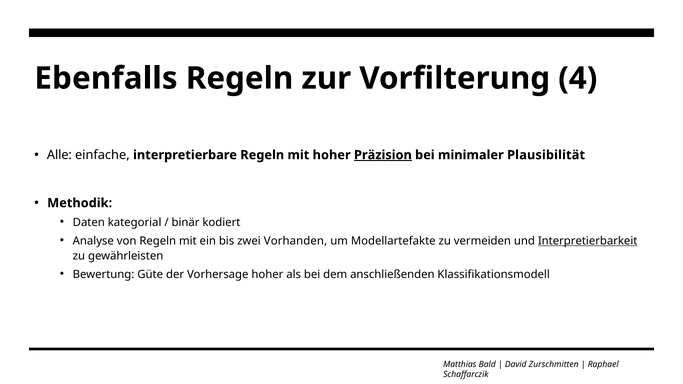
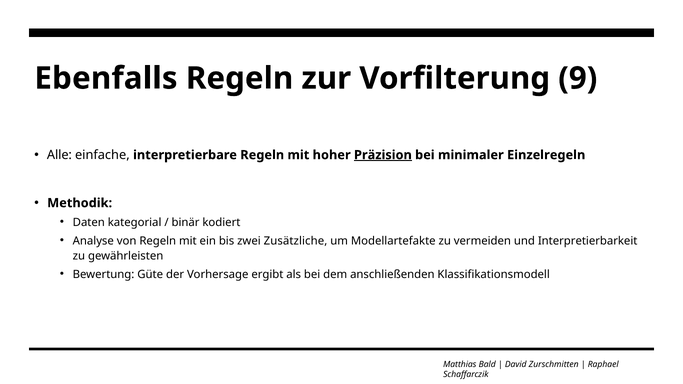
4: 4 -> 9 (578, 78)
Plausibilität: Plausibilität -> Einzelregeln (546, 155)
Vorhanden: Vorhanden -> Zusätzliche (296, 241)
Interpretierbarkeit underline: present -> none (588, 241)
Vorhersage hoher: hoher -> ergibt (267, 274)
